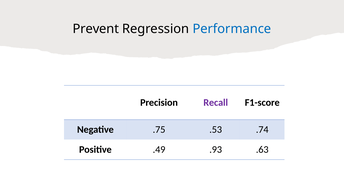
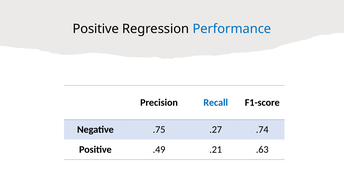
Prevent: Prevent -> Positive (96, 29)
Recall colour: purple -> blue (216, 102)
.53: .53 -> .27 (216, 129)
.93: .93 -> .21 (216, 149)
